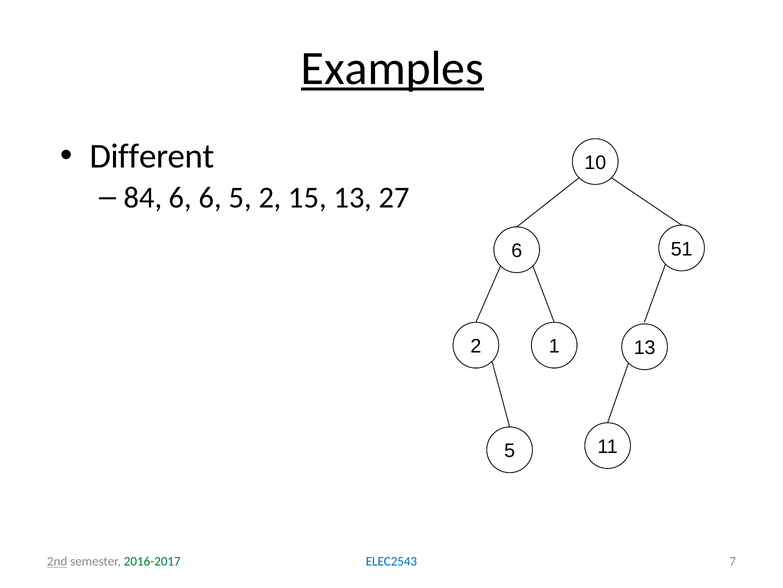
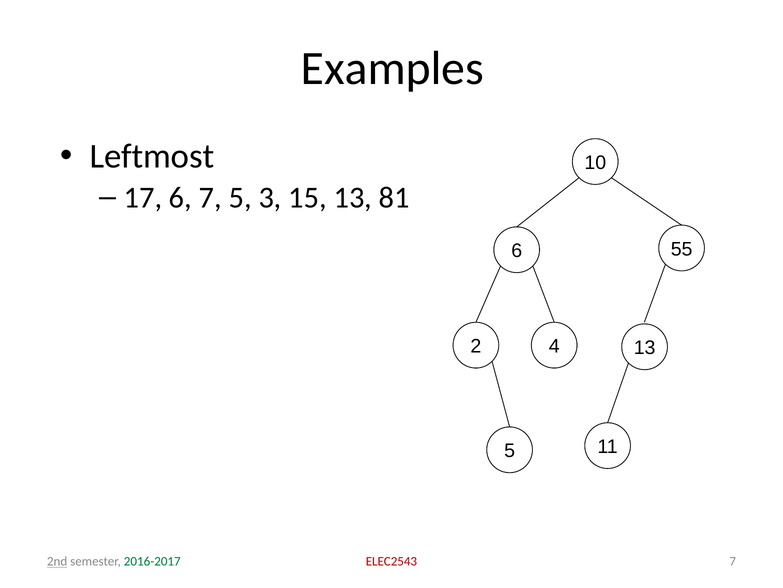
Examples underline: present -> none (392, 68)
Different: Different -> Leftmost (152, 156)
84: 84 -> 17 (143, 197)
6 6: 6 -> 7 (210, 197)
5 2: 2 -> 3 (270, 197)
27: 27 -> 81 (394, 197)
51: 51 -> 55 (682, 249)
1: 1 -> 4 (554, 346)
ELEC2543 colour: blue -> red (391, 561)
